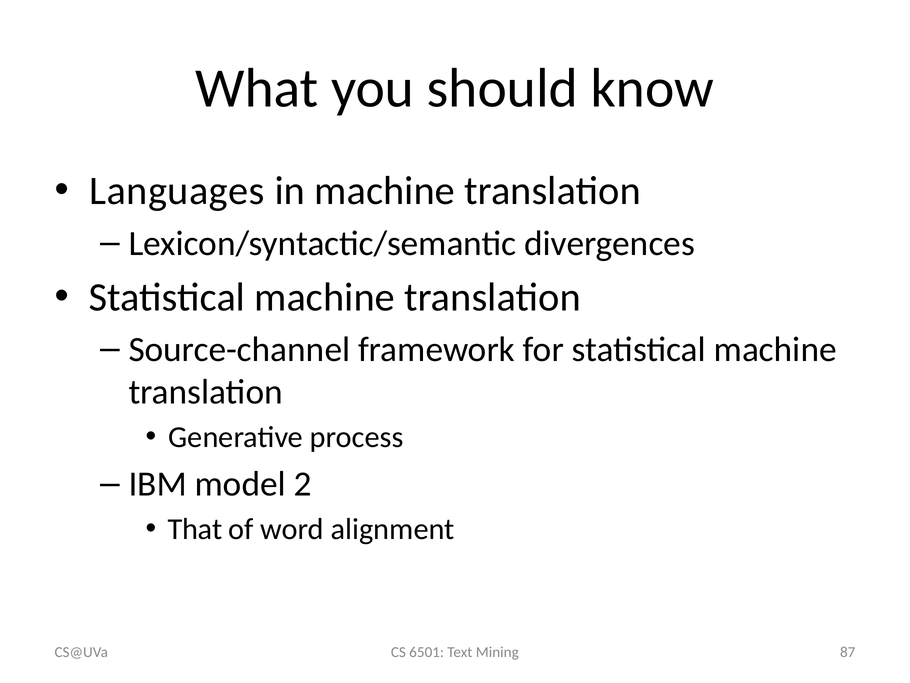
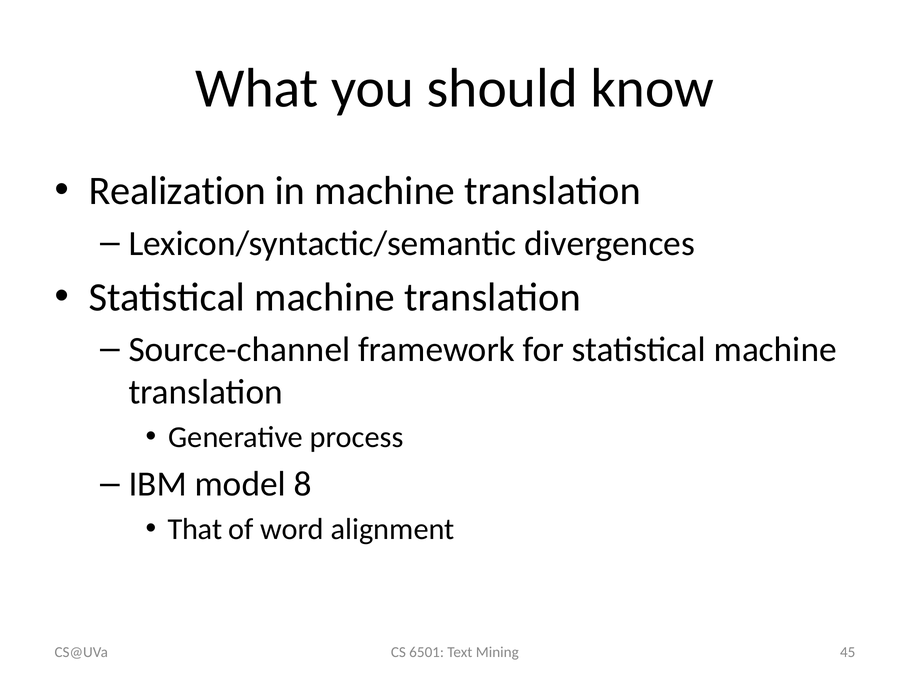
Languages: Languages -> Realization (177, 191)
2: 2 -> 8 (303, 484)
87: 87 -> 45 (848, 652)
